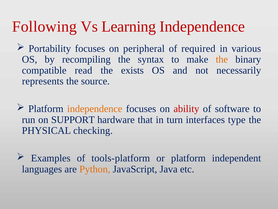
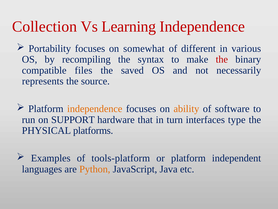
Following: Following -> Collection (45, 27)
peripheral: peripheral -> somewhat (144, 48)
required: required -> different (198, 48)
the colour: orange -> red (222, 59)
read: read -> files (84, 70)
exists: exists -> saved (132, 70)
ability colour: red -> orange (186, 109)
checking: checking -> platforms (93, 130)
